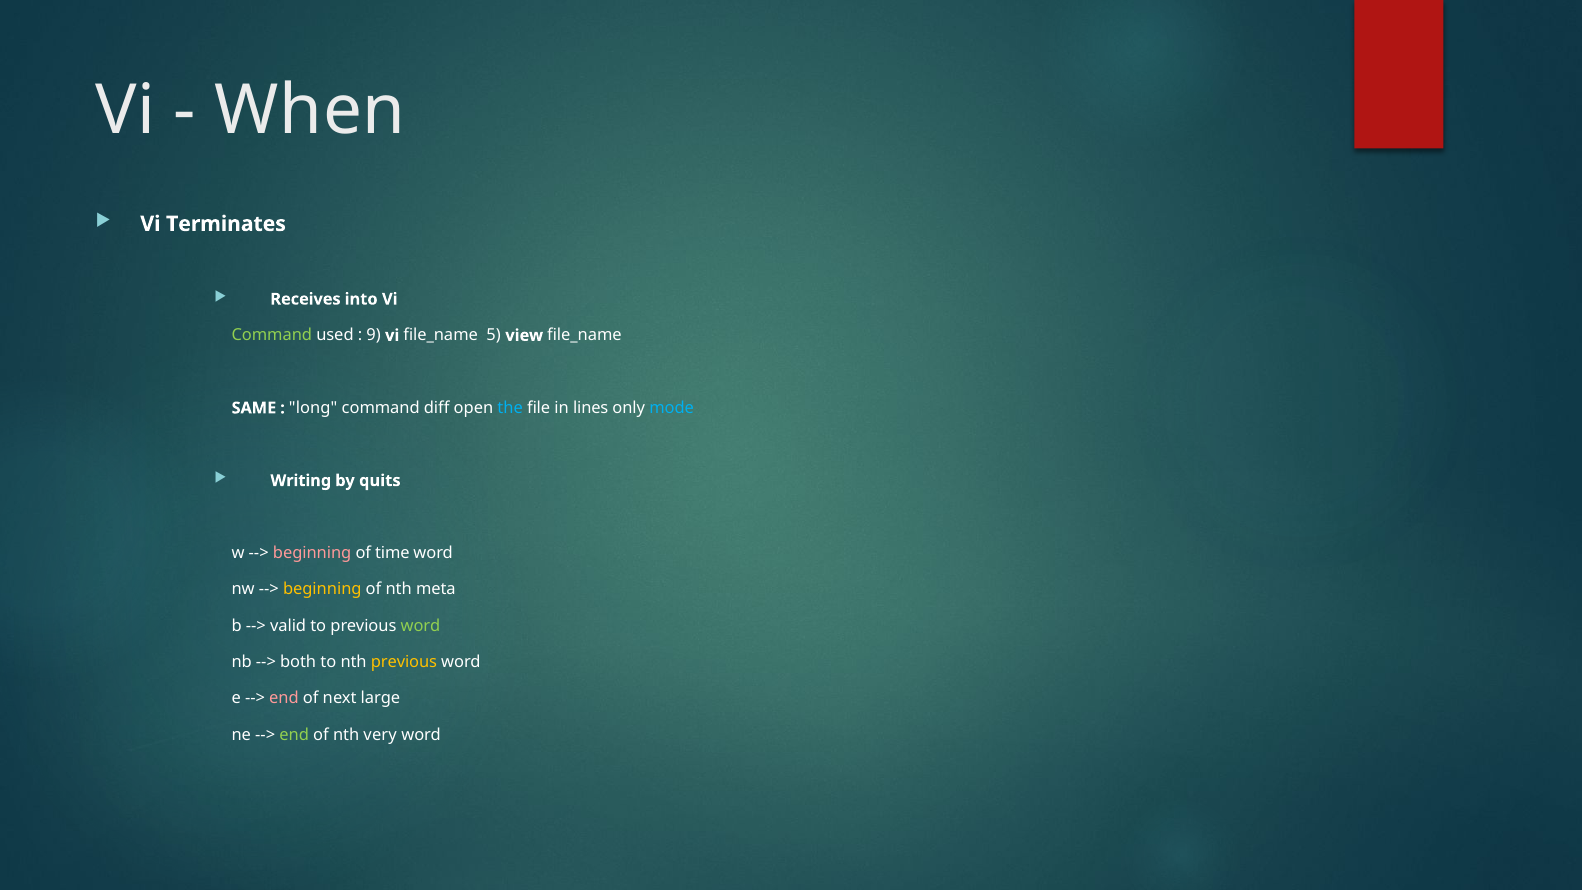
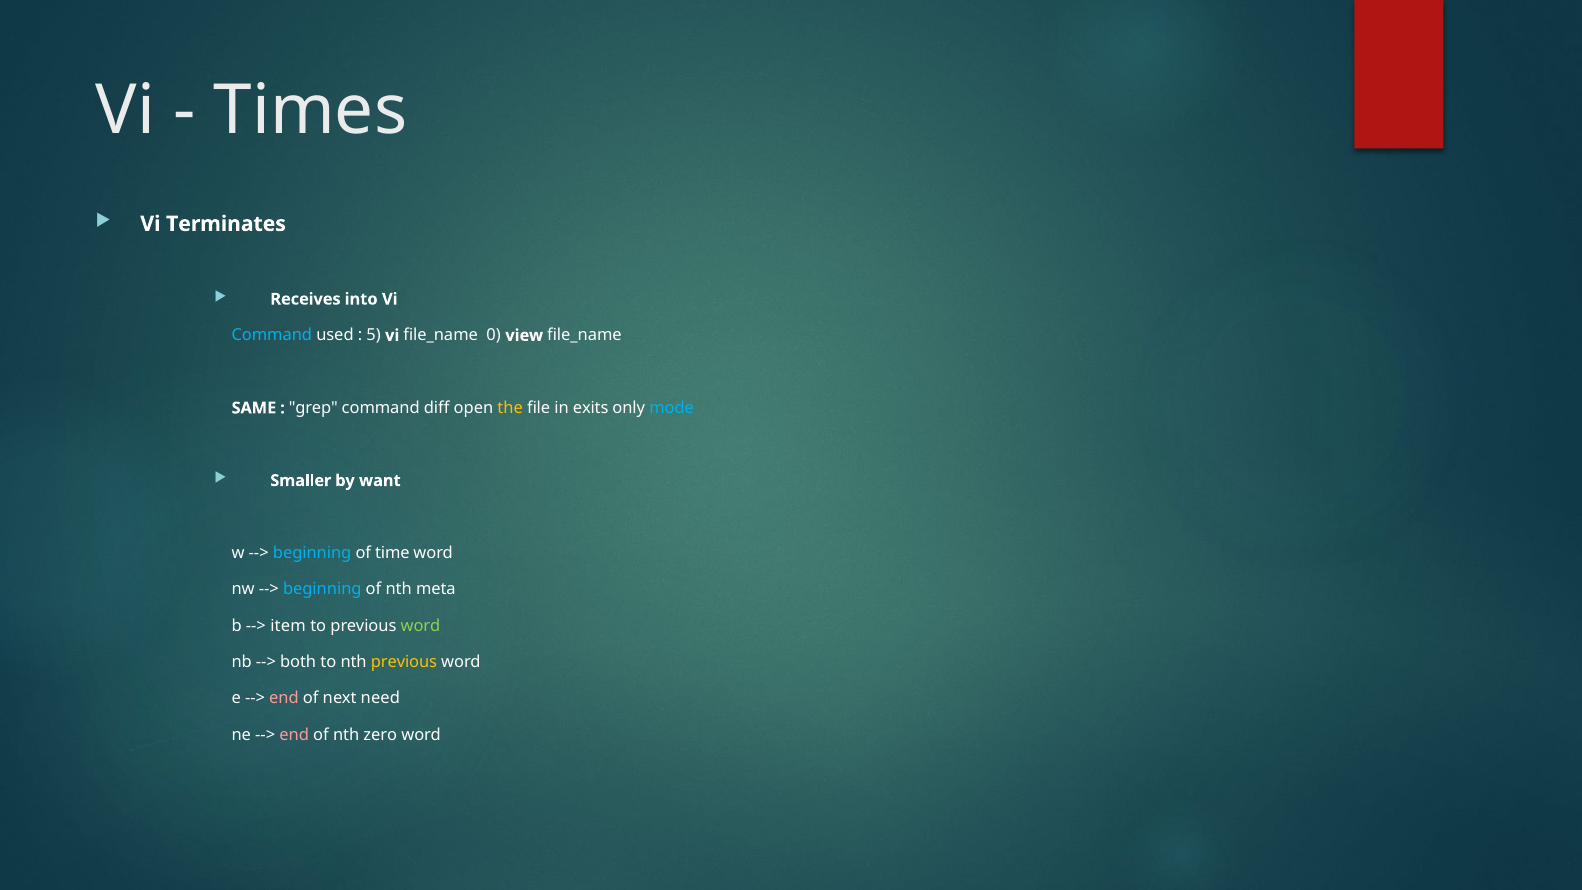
When: When -> Times (310, 111)
Command colour: light green -> light blue (272, 335)
9: 9 -> 5 (374, 335)
5: 5 -> 0 (494, 335)
long: long -> grep (313, 408)
the colour: light blue -> yellow (510, 408)
lines: lines -> exits (591, 408)
Writing: Writing -> Smaller (301, 481)
quits: quits -> want (380, 481)
beginning colour: pink -> light blue (312, 553)
beginning colour: yellow -> light blue (322, 589)
valid: valid -> item (288, 626)
large: large -> need (380, 698)
end colour: light green -> pink (294, 735)
very: very -> zero (380, 735)
